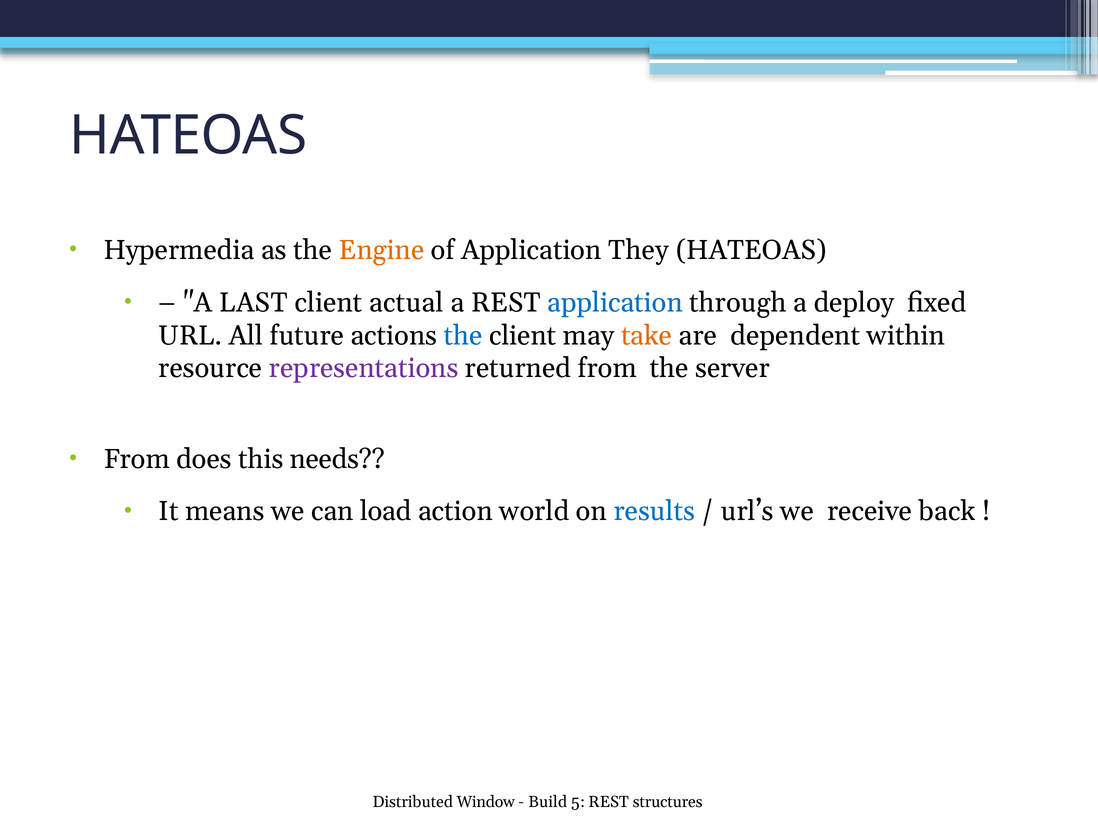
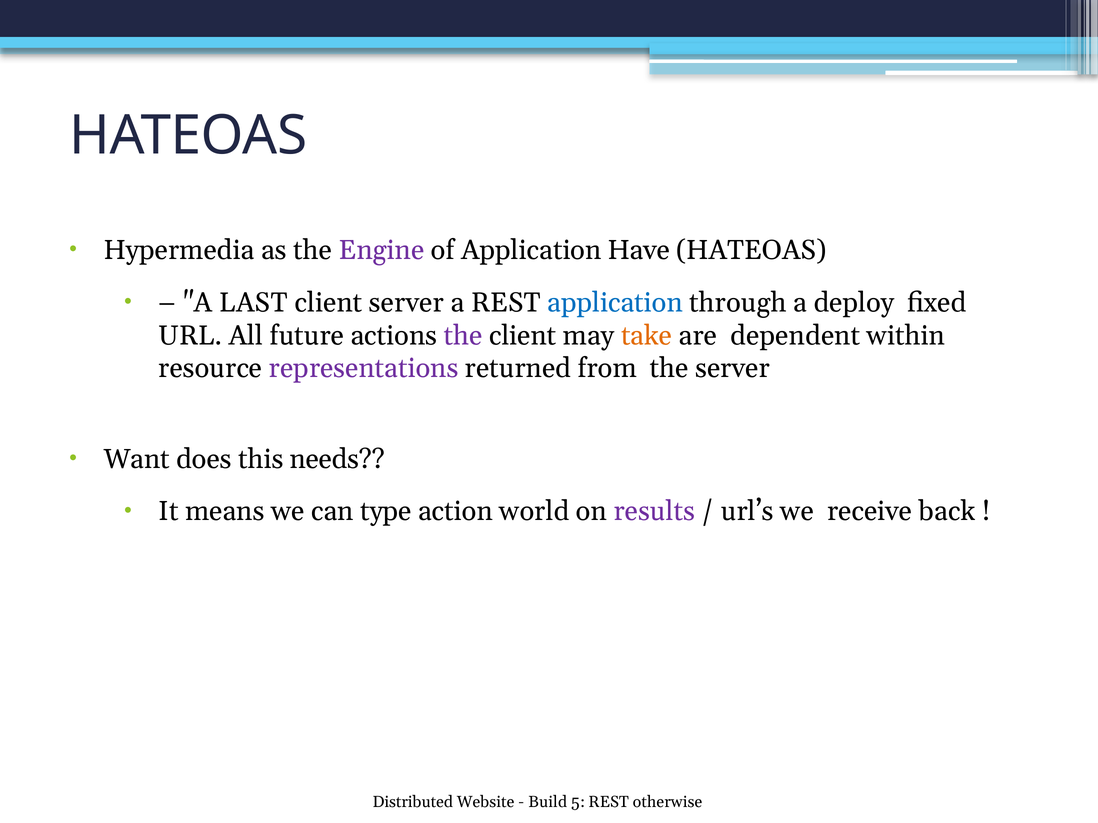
Engine colour: orange -> purple (381, 250)
They: They -> Have (639, 250)
client actual: actual -> server (406, 303)
the colour: blue -> purple (463, 336)
From: From -> Want (137, 459)
load: load -> type (386, 512)
results colour: blue -> purple (654, 512)
Window: Window -> Website (486, 803)
structures: structures -> otherwise (667, 803)
